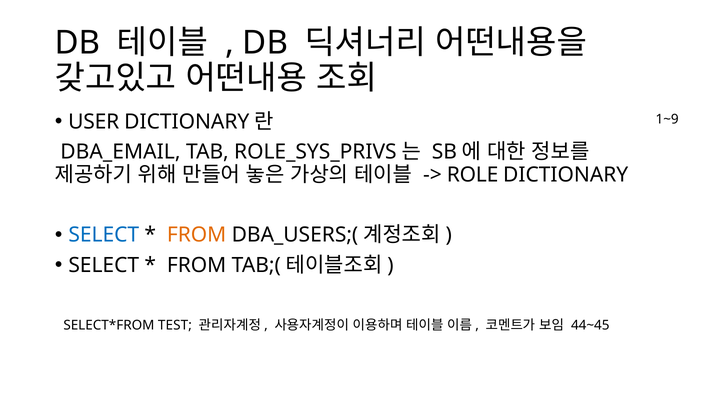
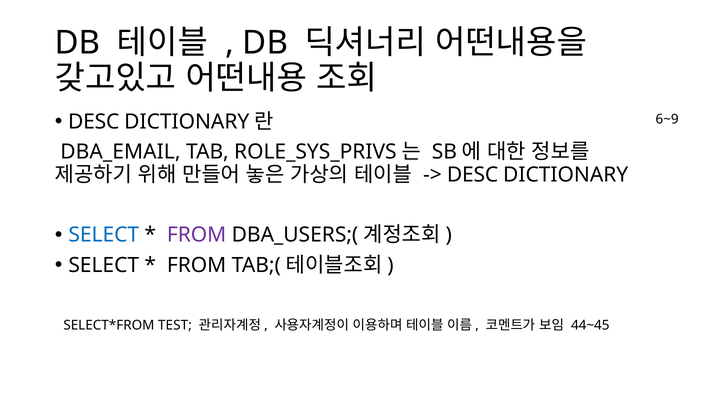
USER: USER -> DESC (94, 122)
1~9: 1~9 -> 6~9 (667, 119)
ROLE: ROLE -> DESC (473, 175)
FROM colour: orange -> purple (197, 235)
